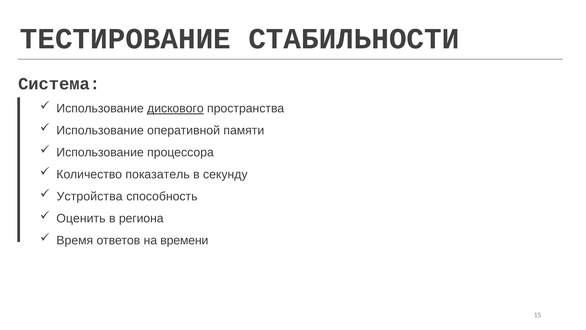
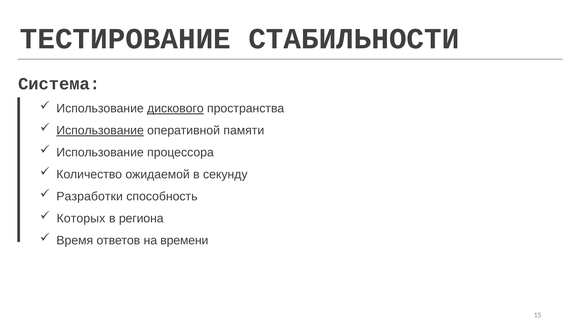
Использование underline: none -> present (100, 130)
показатель: показатель -> ожидаемой (158, 174)
Устройства: Устройства -> Разработки (90, 196)
Оценить: Оценить -> Которых (81, 218)
